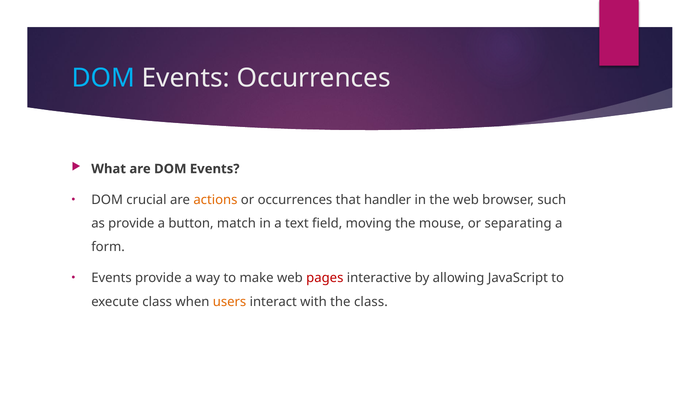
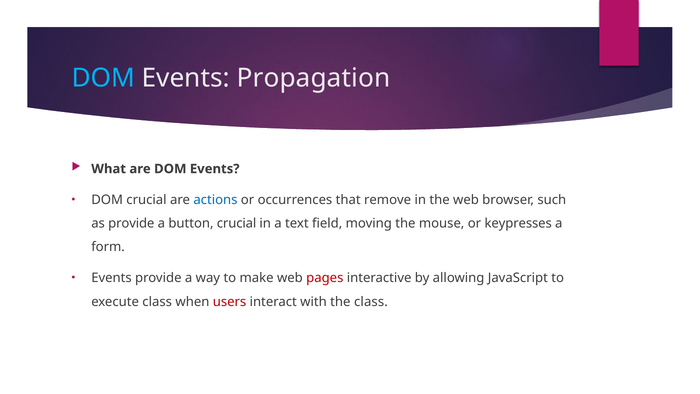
Events Occurrences: Occurrences -> Propagation (314, 78)
actions colour: orange -> blue (215, 200)
handler: handler -> remove (388, 200)
button match: match -> crucial (237, 223)
separating: separating -> keypresses (518, 223)
users colour: orange -> red (230, 301)
